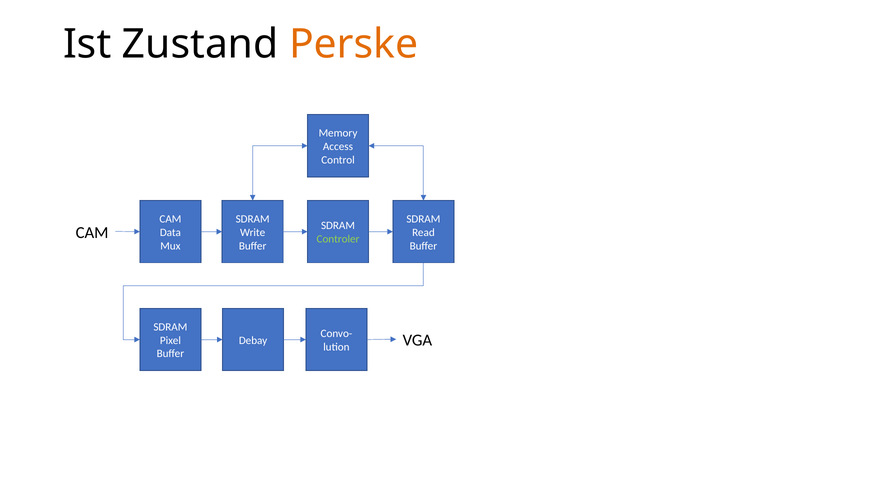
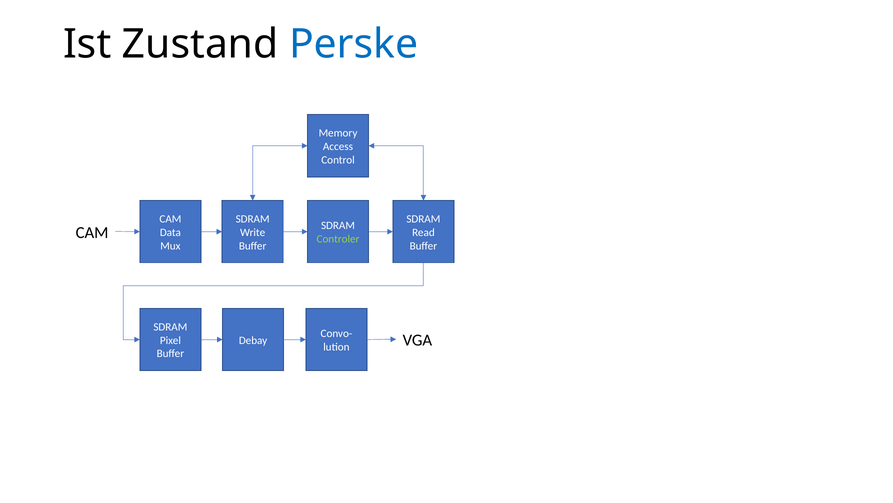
Perske colour: orange -> blue (354, 44)
